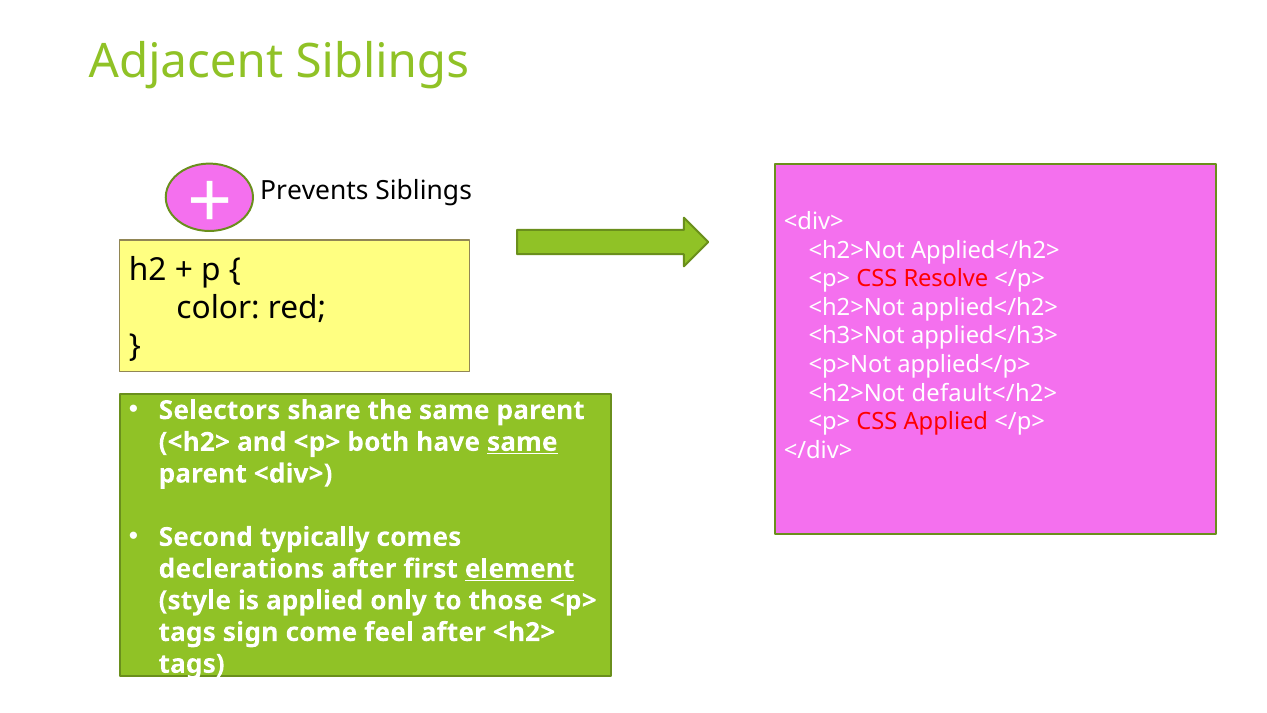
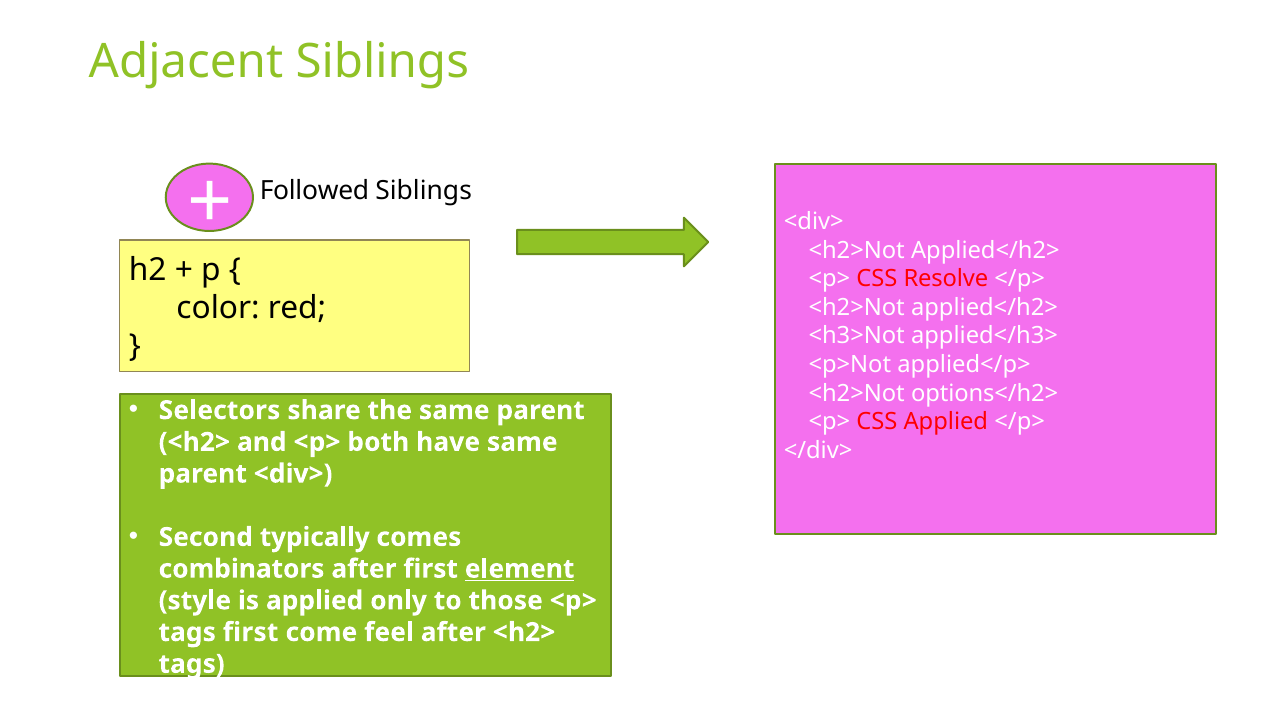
Prevents: Prevents -> Followed (314, 190)
default</h2>: default</h2> -> options</h2> (985, 393)
same underline: present -> none (522, 442)
declerations: declerations -> combinators (242, 569)
tags sign: sign -> first (251, 632)
